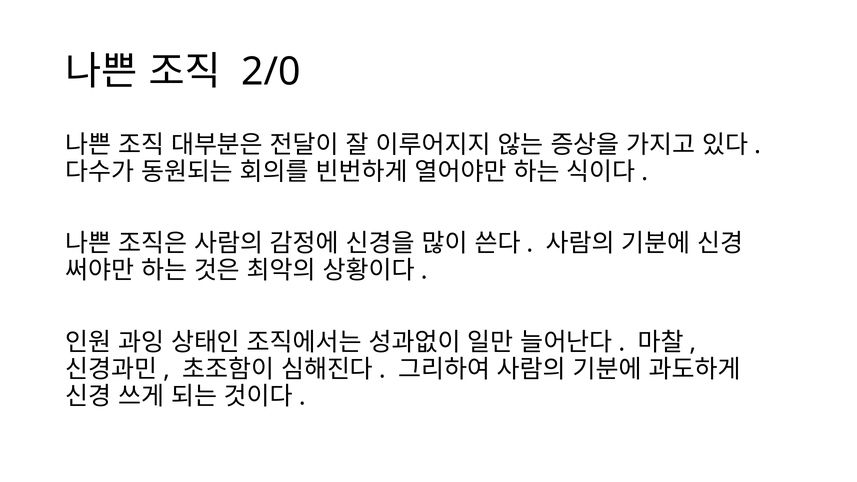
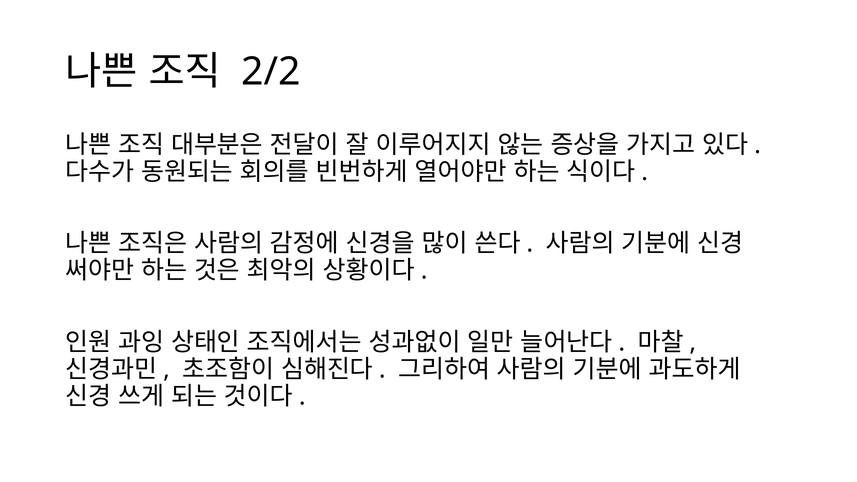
2/0: 2/0 -> 2/2 (271, 72)
